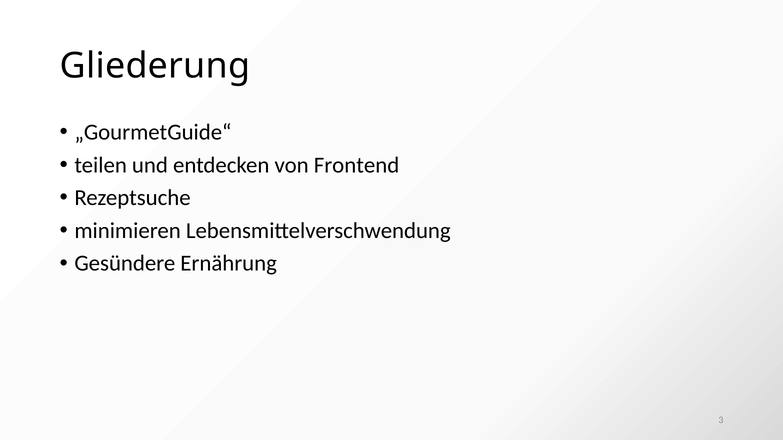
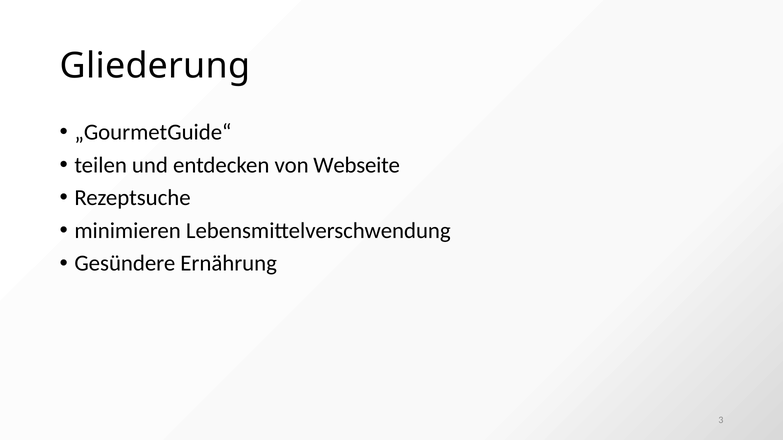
Frontend: Frontend -> Webseite (357, 165)
